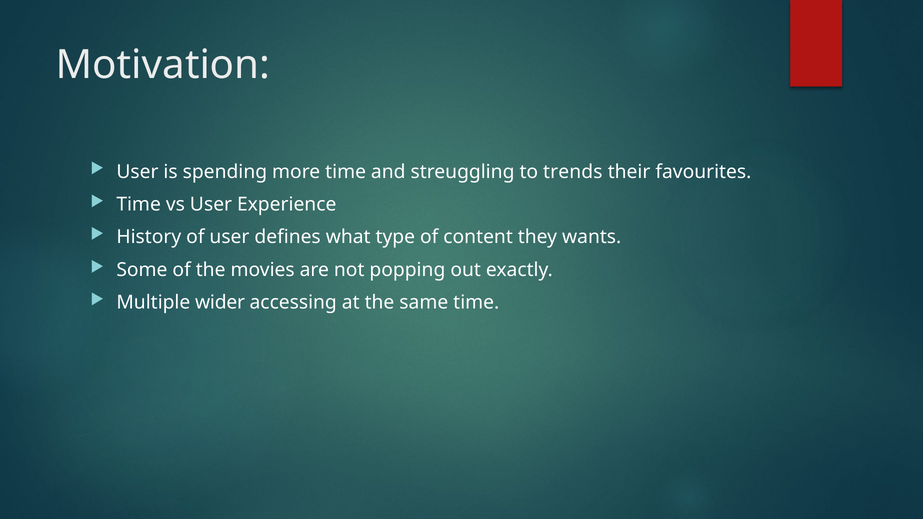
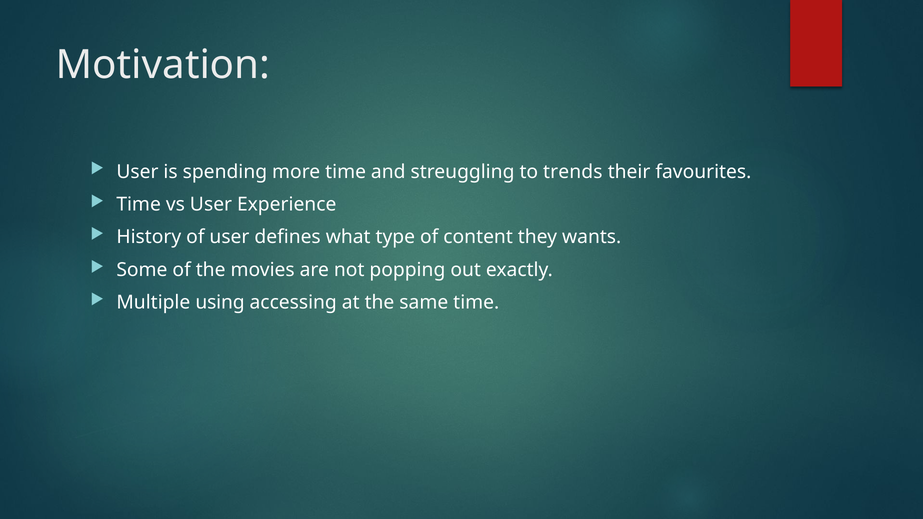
wider: wider -> using (220, 303)
